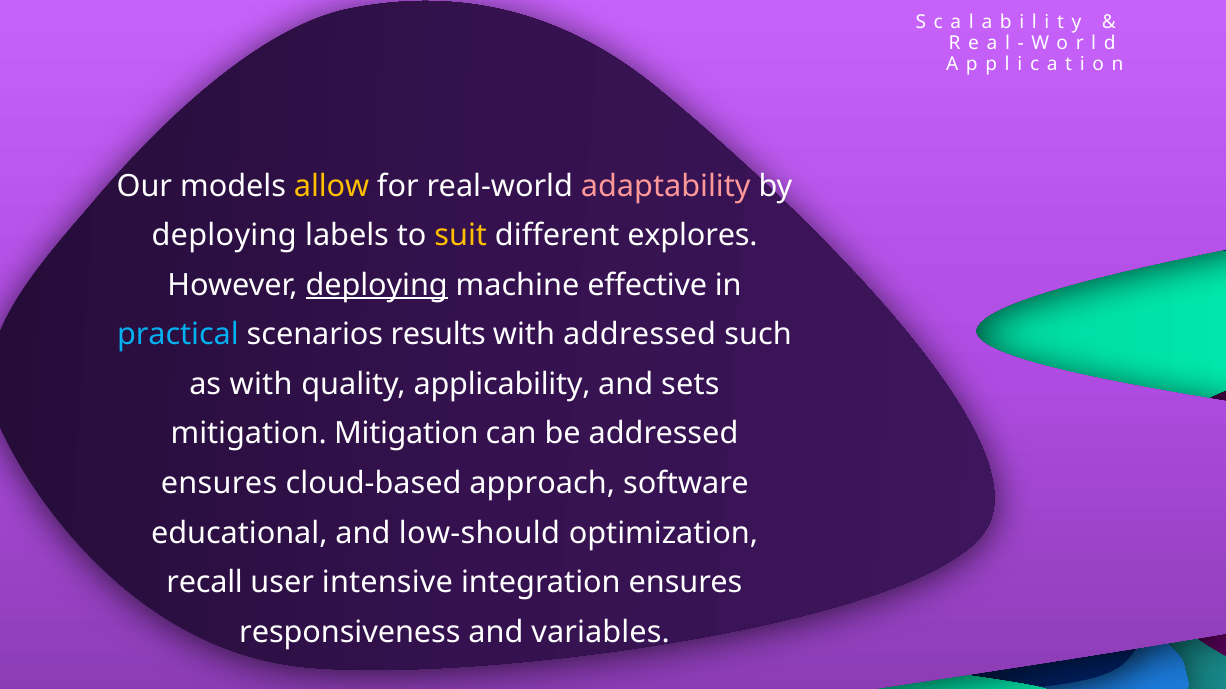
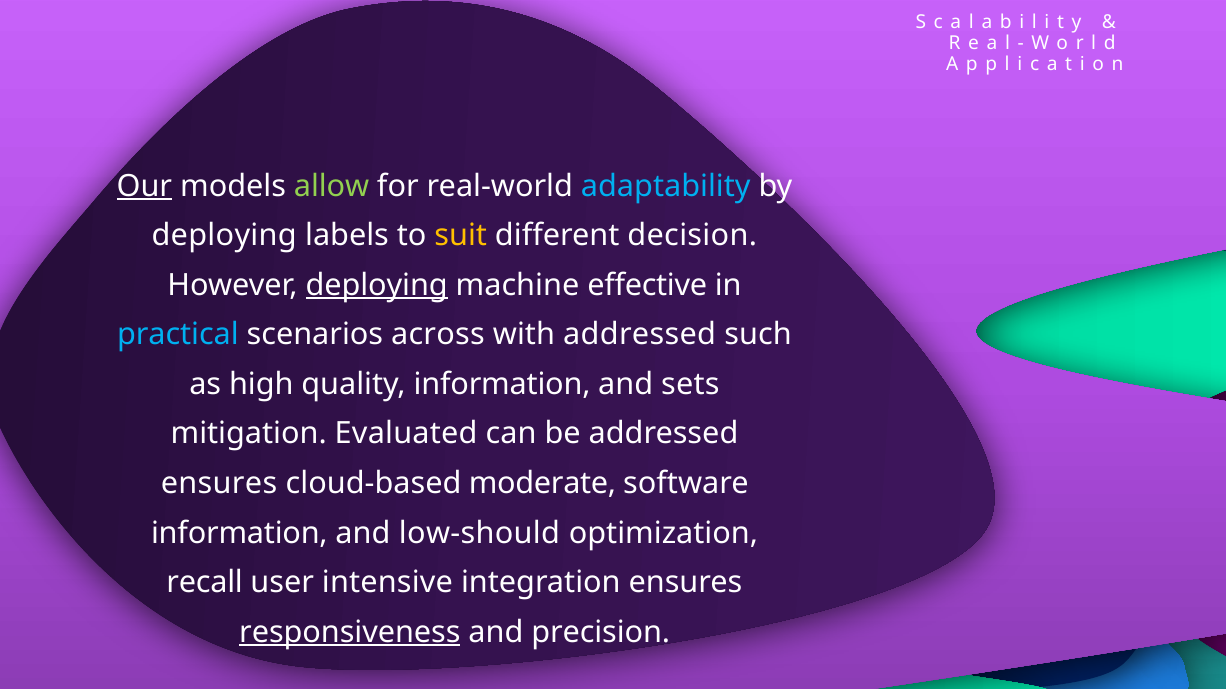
Our underline: none -> present (144, 186)
allow colour: yellow -> light green (332, 186)
adaptability colour: pink -> light blue (666, 186)
explores: explores -> decision (692, 236)
results: results -> across (438, 335)
as with: with -> high (261, 385)
quality applicability: applicability -> information (502, 385)
mitigation Mitigation: Mitigation -> Evaluated (406, 434)
approach: approach -> moderate (542, 484)
educational: educational -> information (239, 534)
responsiveness underline: none -> present (350, 633)
variables: variables -> precision (601, 633)
